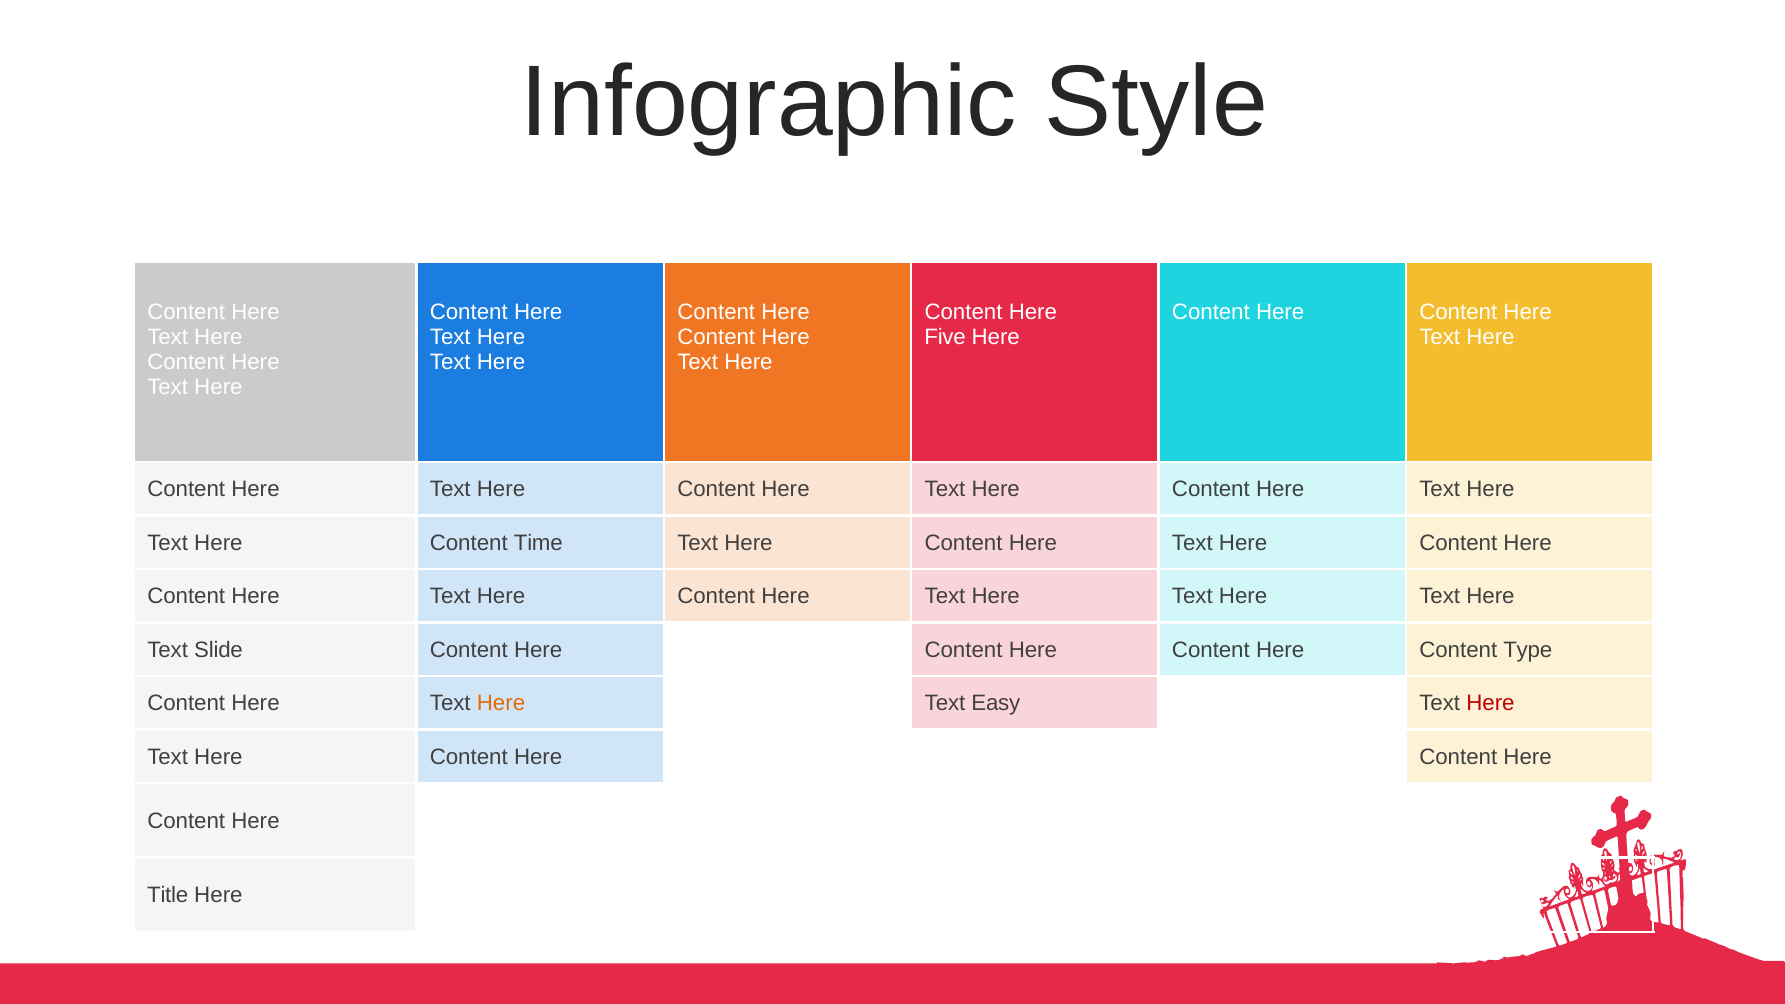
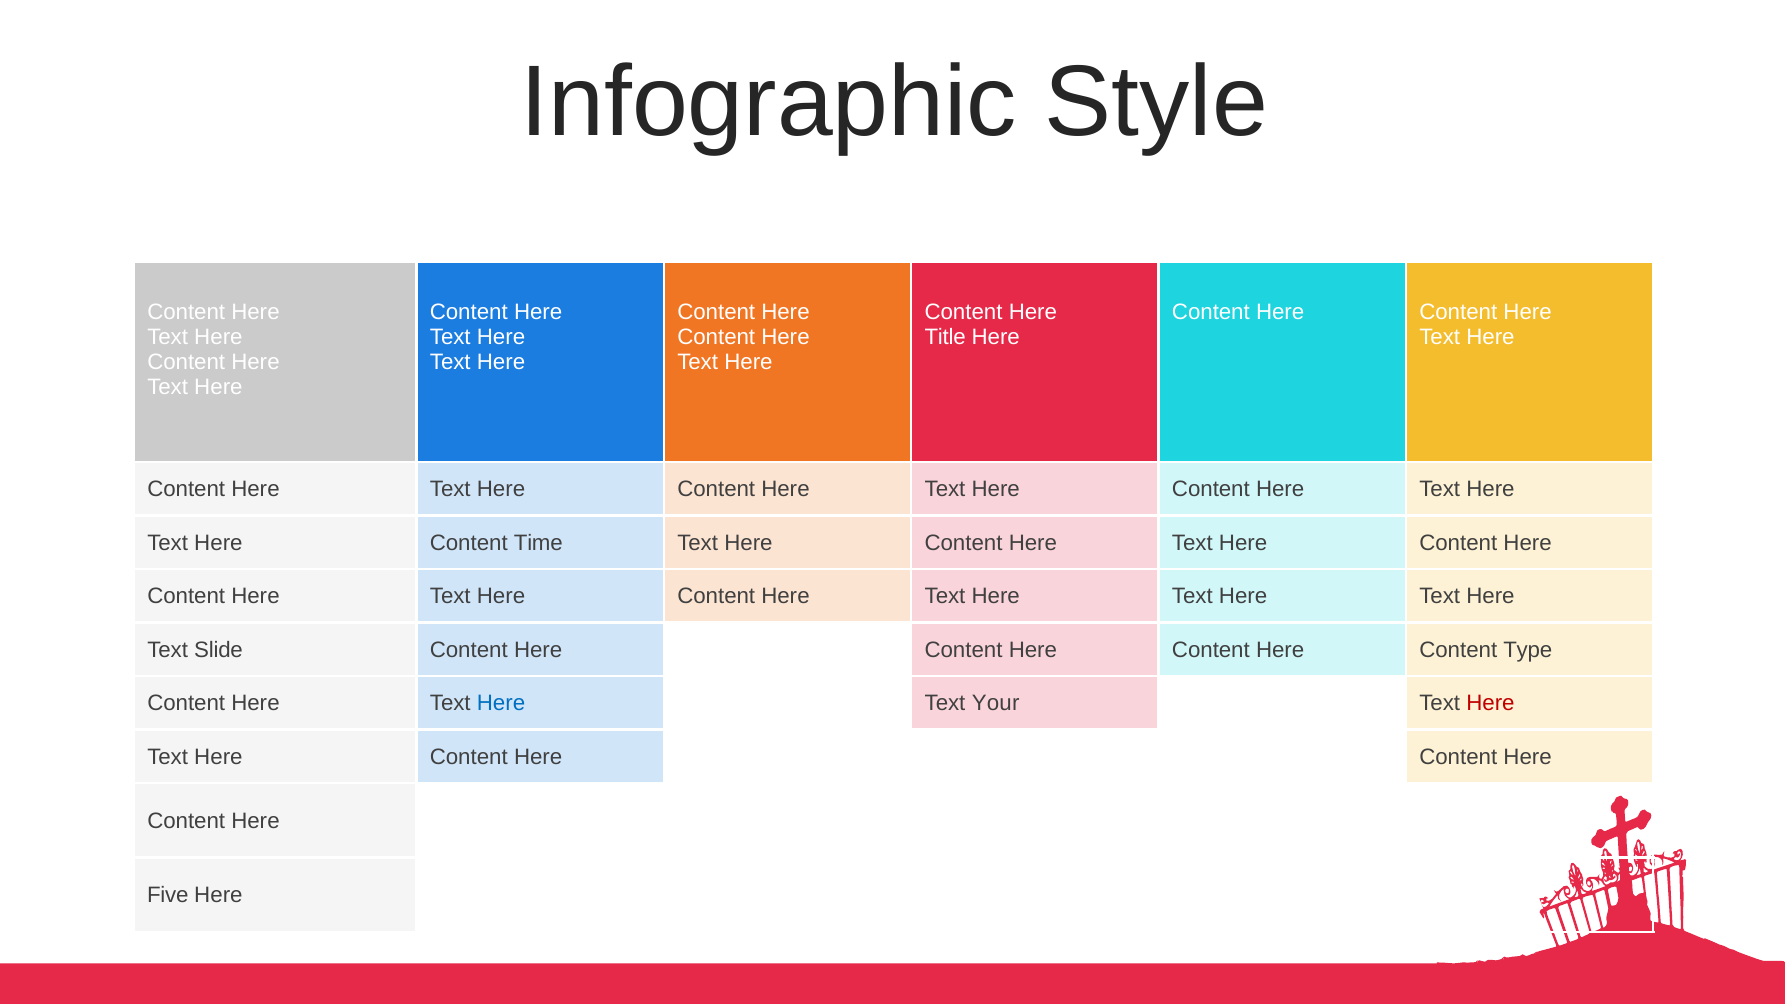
Five: Five -> Title (945, 337)
Here colour: orange -> blue (501, 703)
Easy: Easy -> Your (996, 703)
Title: Title -> Five (168, 895)
